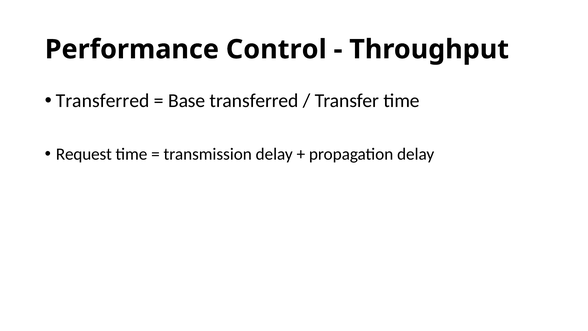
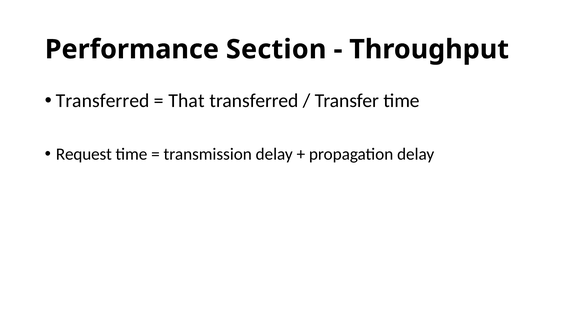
Control: Control -> Section (276, 49)
Base: Base -> That (187, 101)
